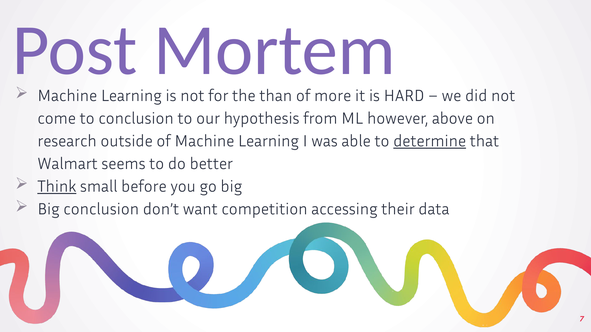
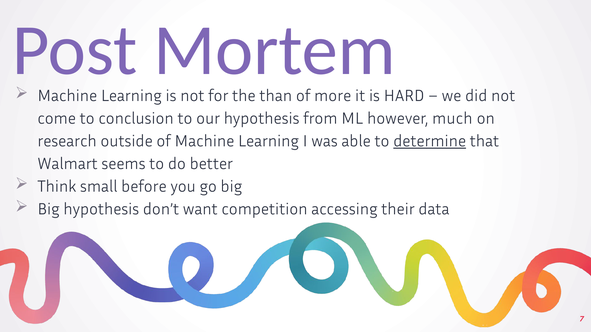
above: above -> much (452, 119)
Think underline: present -> none (57, 187)
Big conclusion: conclusion -> hypothesis (101, 209)
